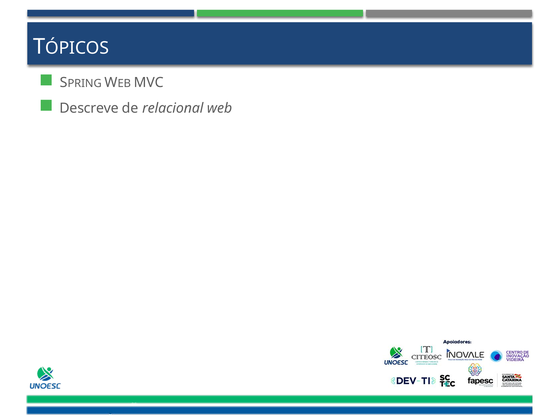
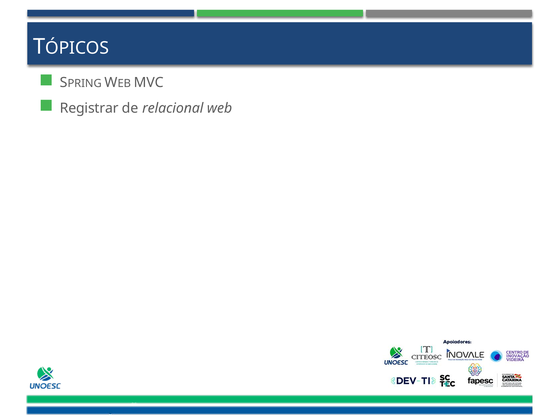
Descreve: Descreve -> Registrar (89, 108)
